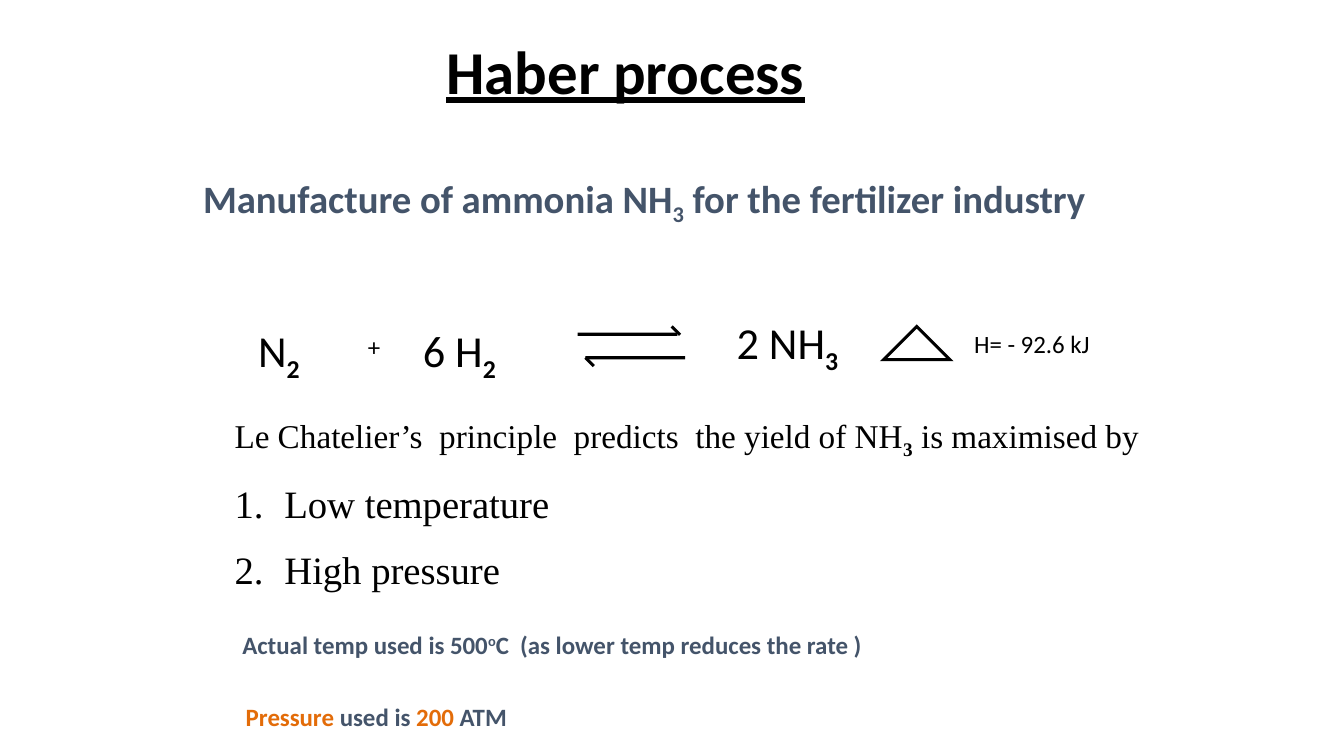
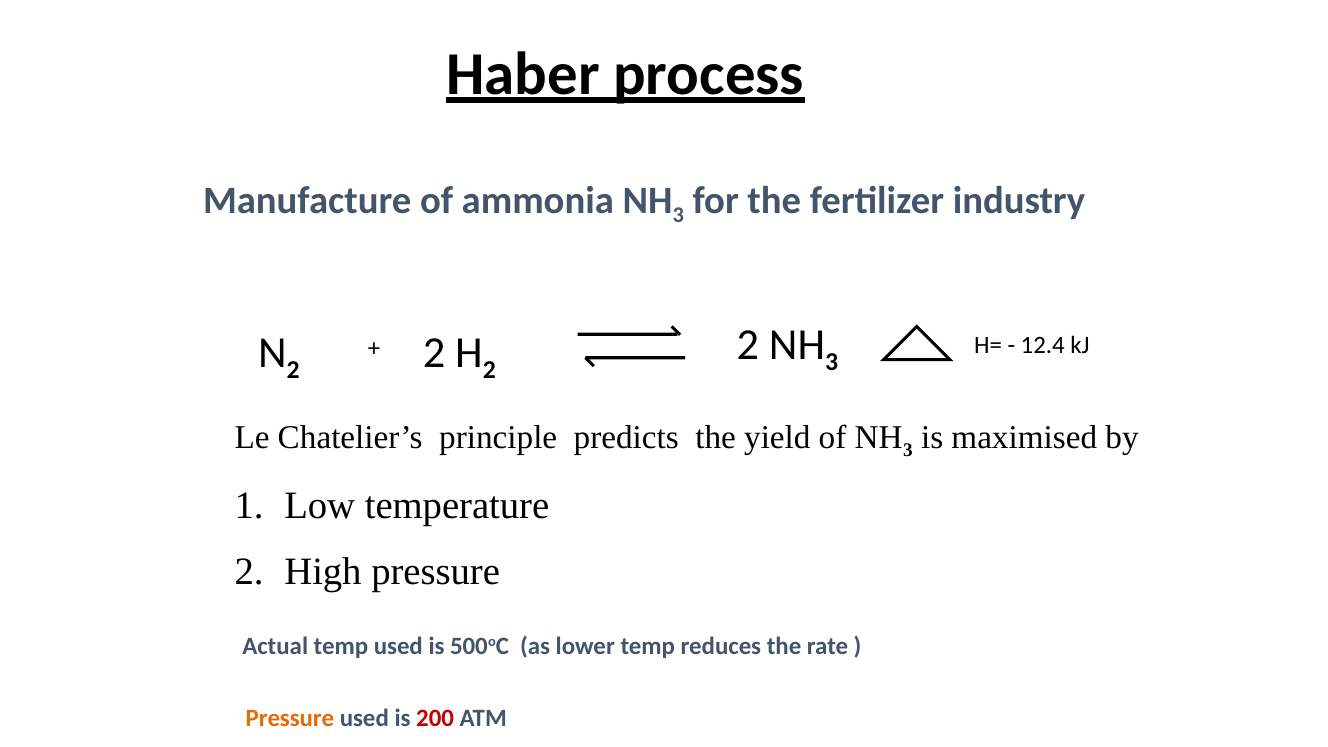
92.6: 92.6 -> 12.4 (1043, 346)
6: 6 -> 2 (434, 353)
200 colour: orange -> red (435, 719)
